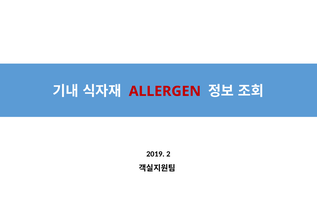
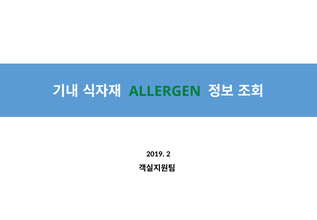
ALLERGEN colour: red -> green (165, 91)
